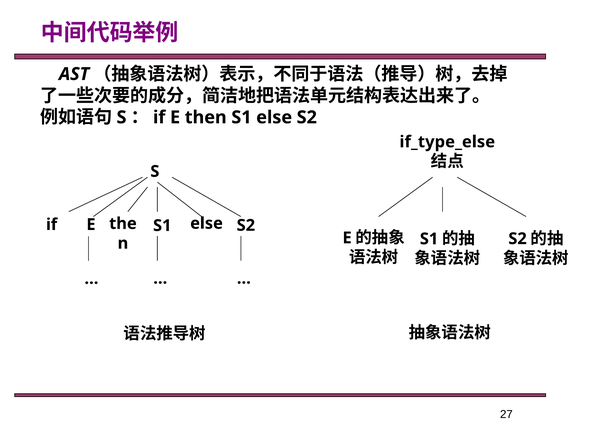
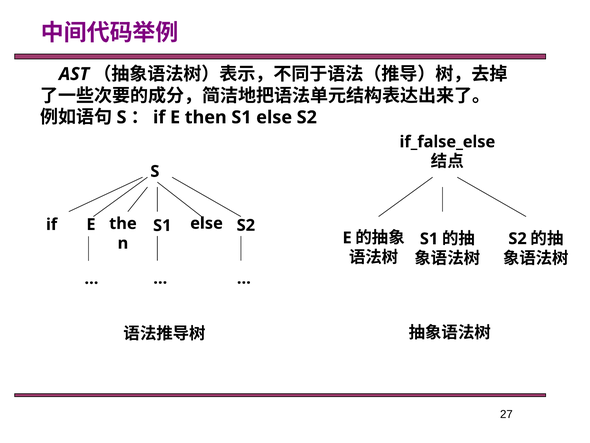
if_type_else: if_type_else -> if_false_else (447, 142)
